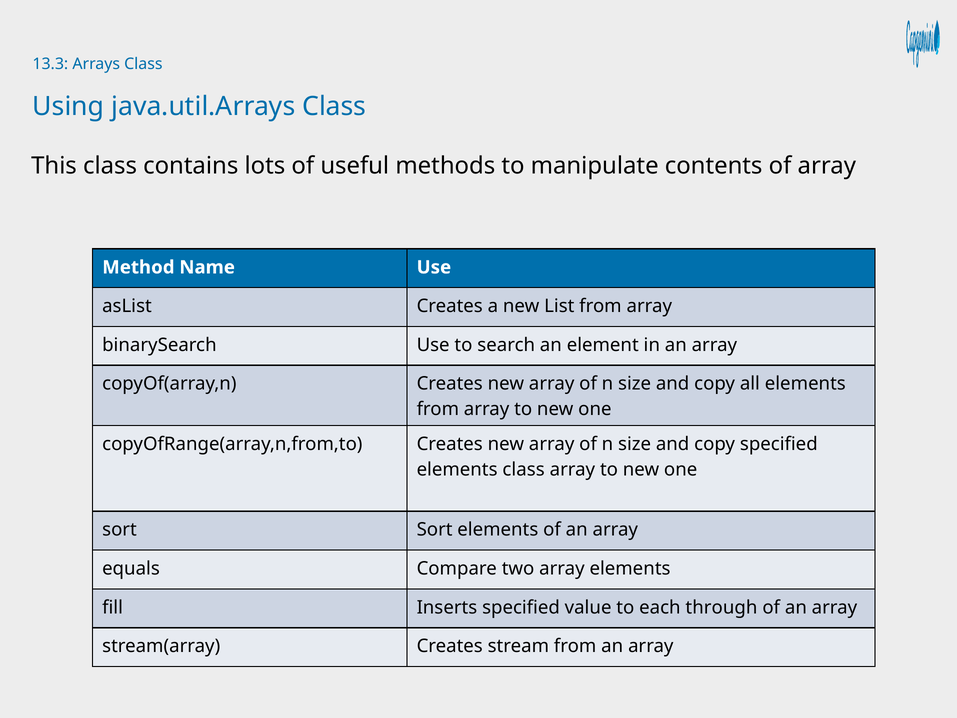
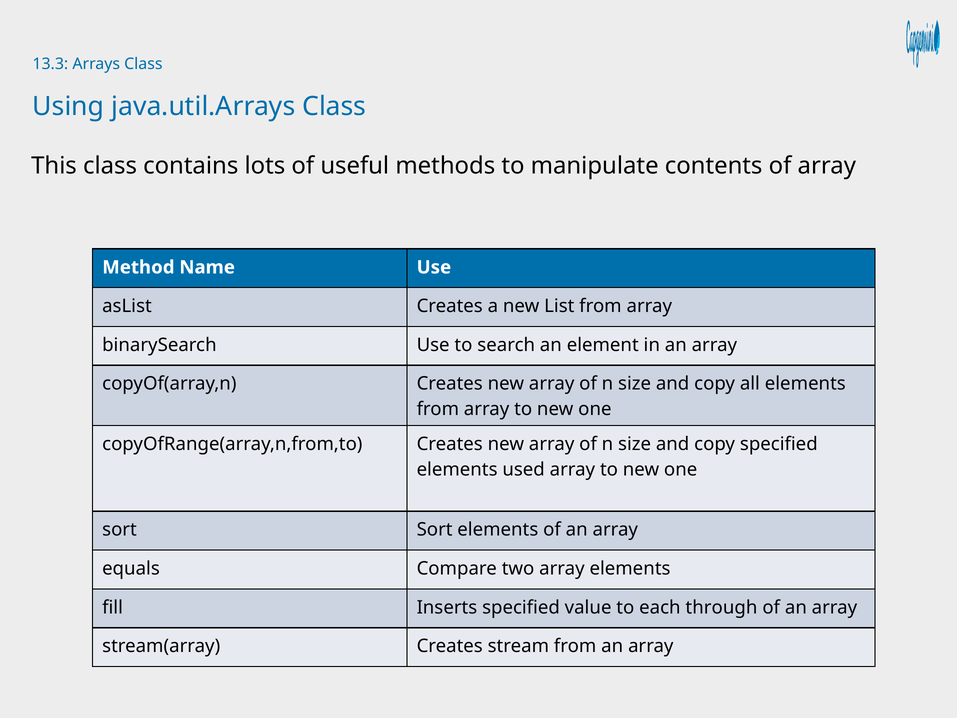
elements class: class -> used (524, 469)
